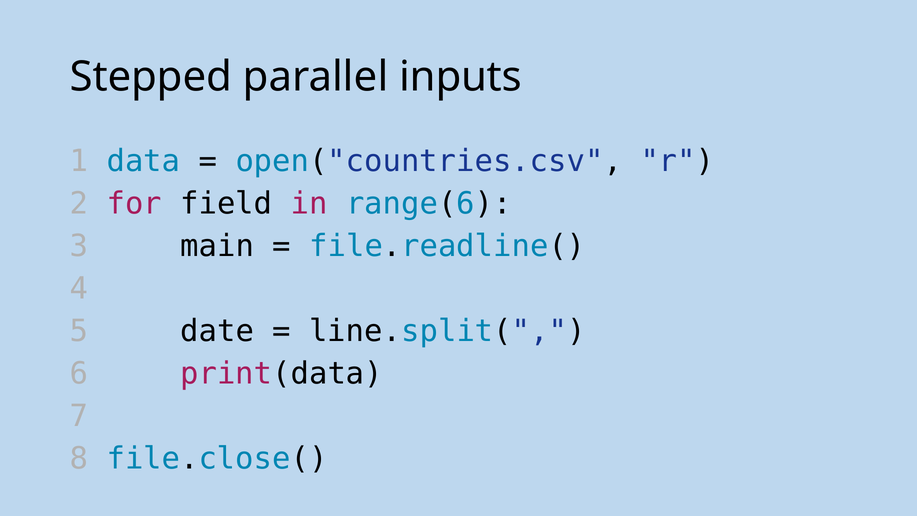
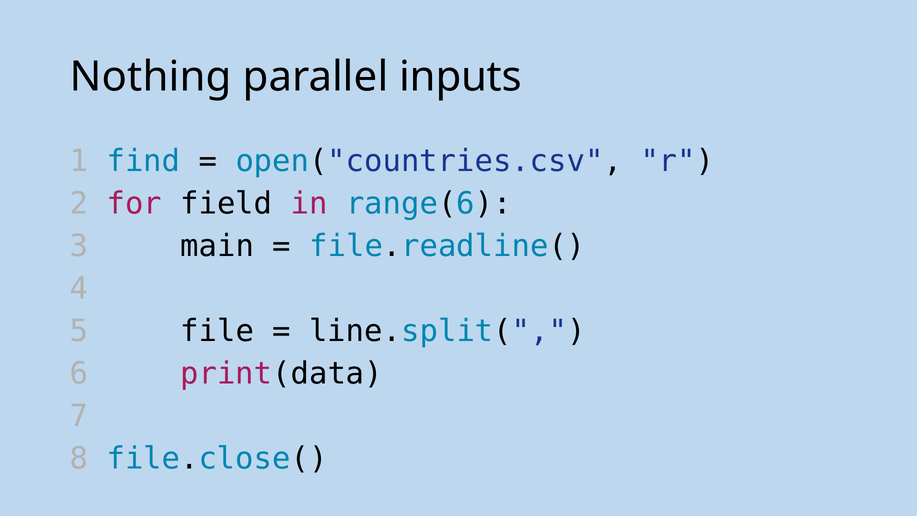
Stepped: Stepped -> Nothing (151, 77)
data: data -> find (144, 161)
date: date -> file (217, 331)
